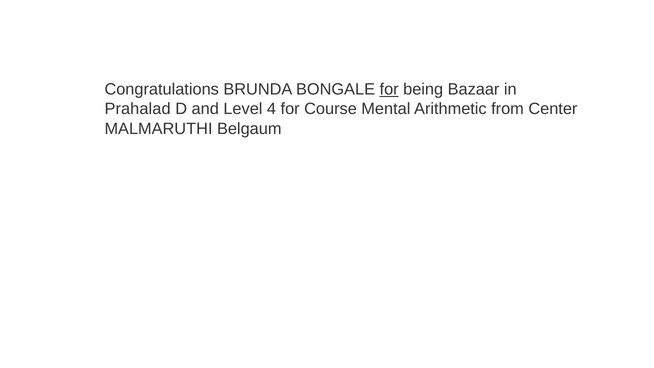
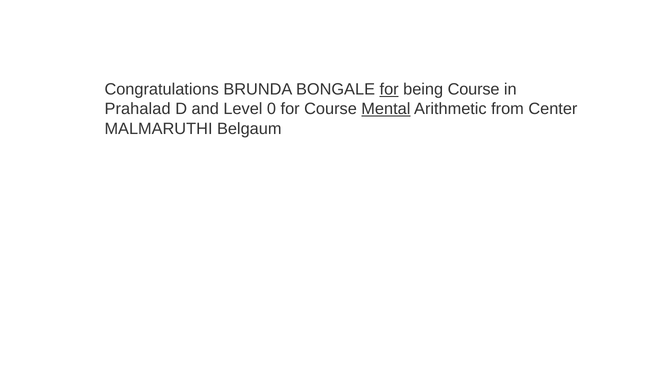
being Bazaar: Bazaar -> Course (474, 89)
4: 4 -> 0 (272, 109)
Mental underline: none -> present (386, 109)
